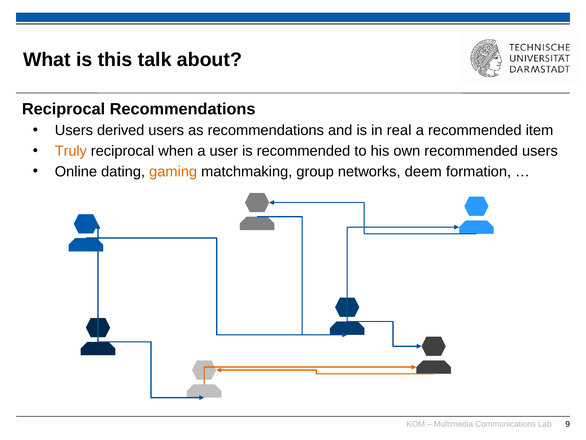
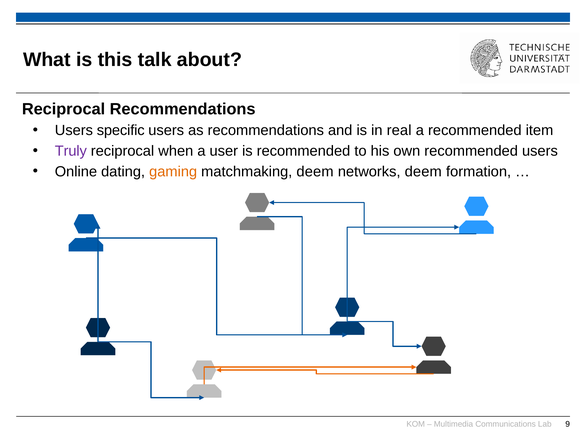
derived: derived -> specific (121, 130)
Truly colour: orange -> purple (71, 151)
matchmaking group: group -> deem (315, 171)
